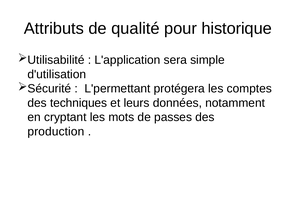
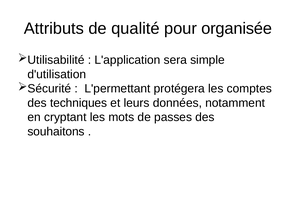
historique: historique -> organisée (237, 29)
production: production -> souhaitons (56, 132)
